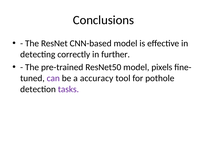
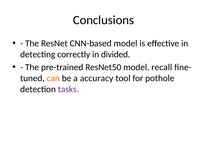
further: further -> divided (116, 54)
pixels: pixels -> recall (162, 67)
can colour: purple -> orange (53, 78)
